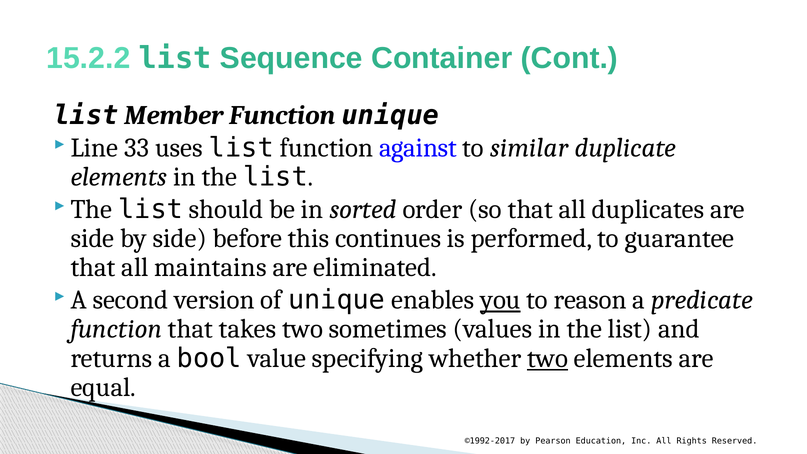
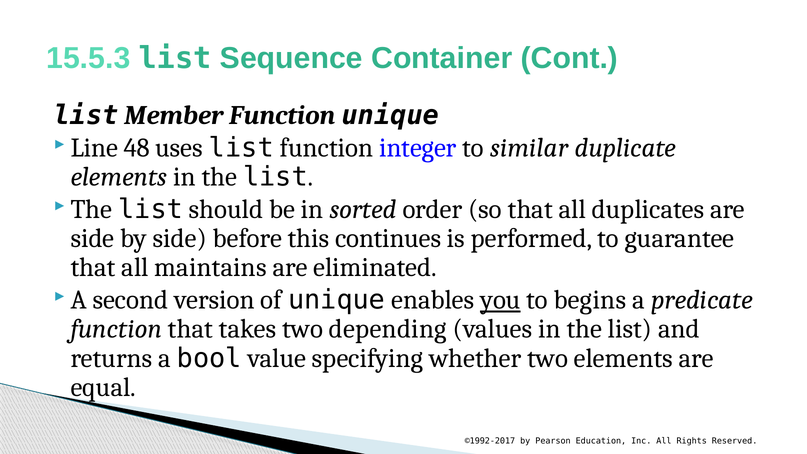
15.2.2: 15.2.2 -> 15.5.3 (88, 58)
33: 33 -> 48 (137, 148)
against: against -> integer (418, 148)
reason: reason -> begins (590, 300)
sometimes: sometimes -> depending (388, 329)
two underline: present -> none (548, 358)
